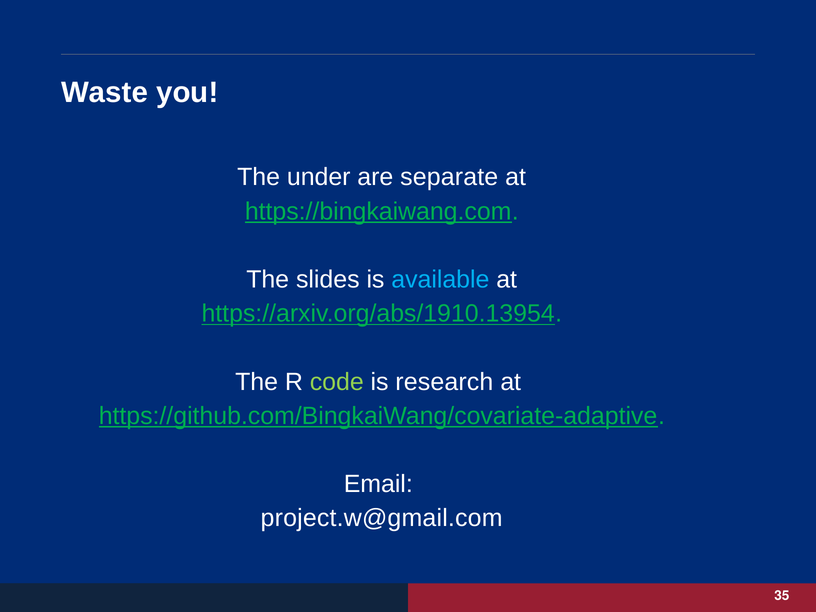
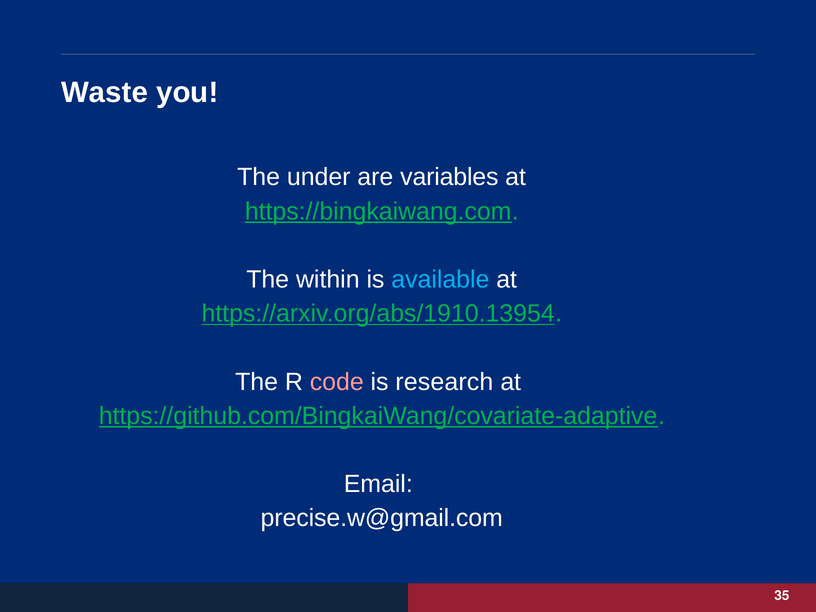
separate: separate -> variables (449, 177)
slides: slides -> within (328, 280)
code colour: light green -> pink (337, 382)
project.w@gmail.com: project.w@gmail.com -> precise.w@gmail.com (382, 518)
